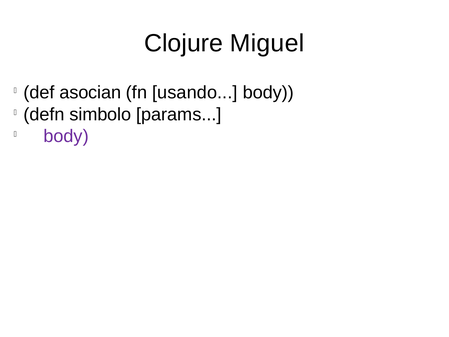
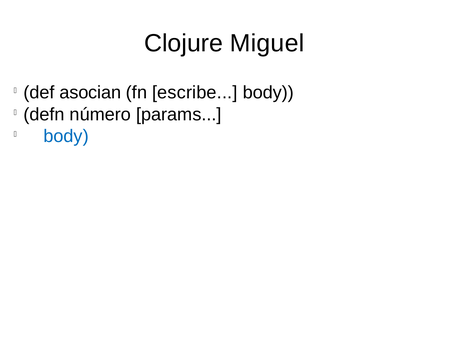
usando: usando -> escribe (195, 93)
simbolo: simbolo -> número (100, 114)
body colour: purple -> blue (66, 136)
